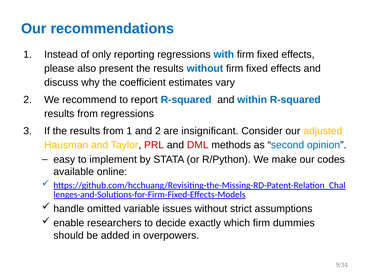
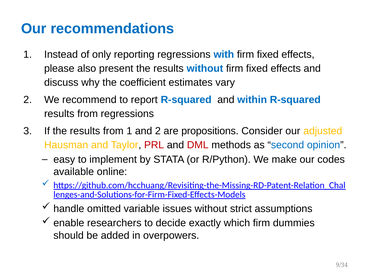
insignificant: insignificant -> propositions (210, 131)
